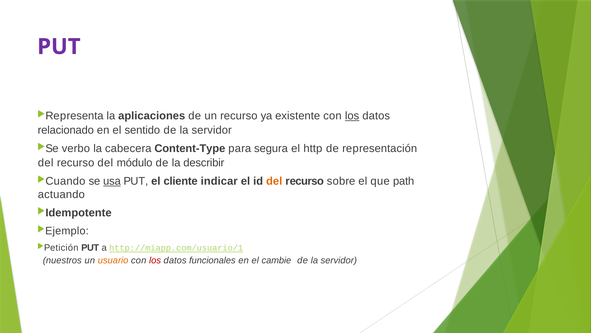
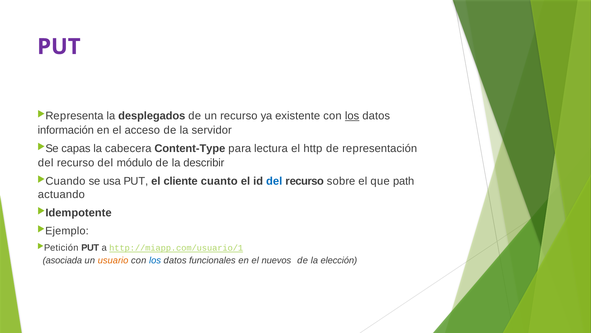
aplicaciones: aplicaciones -> desplegados (152, 116)
relacionado: relacionado -> información (66, 130)
sentido: sentido -> acceso (142, 130)
verbo: verbo -> capas (76, 148)
segura: segura -> lectura (271, 148)
usa underline: present -> none (112, 181)
indicar: indicar -> cuanto (219, 181)
del colour: orange -> blue (274, 181)
nuestros: nuestros -> asociada (62, 260)
los colour: red -> blue (155, 260)
cambie: cambie -> nuevos (276, 260)
servidor: servidor -> elección (339, 260)
